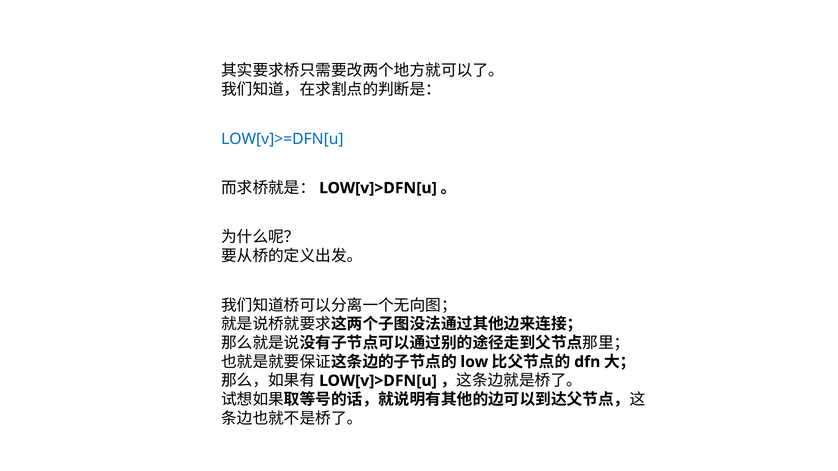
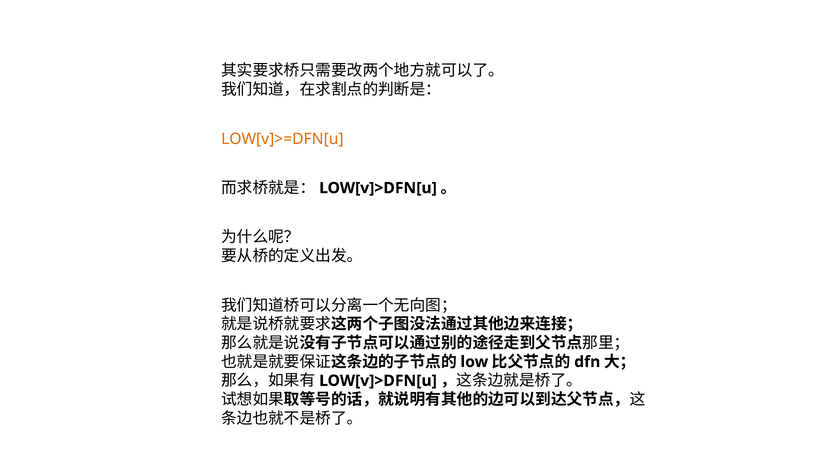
LOW[v]>=DFN[u colour: blue -> orange (282, 139)
